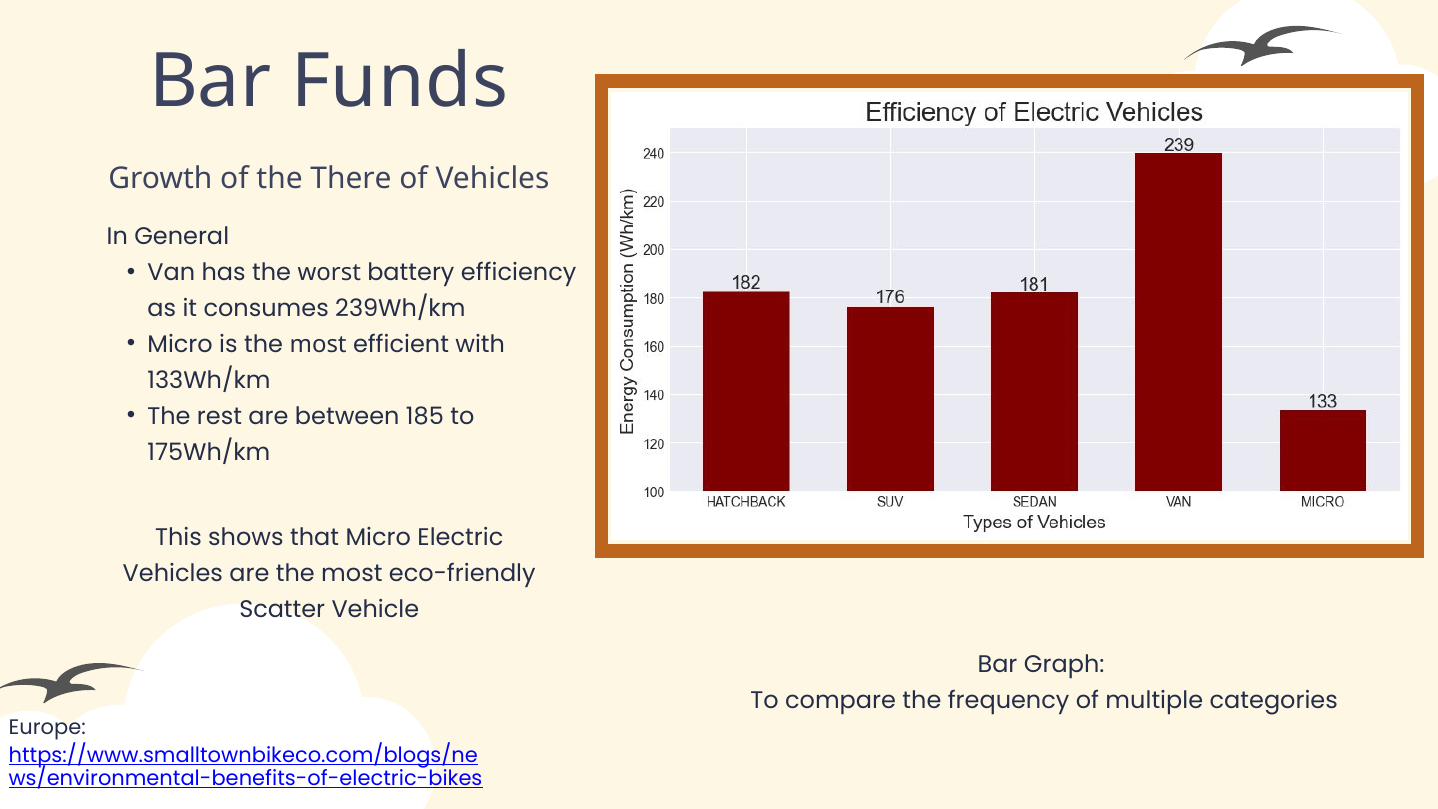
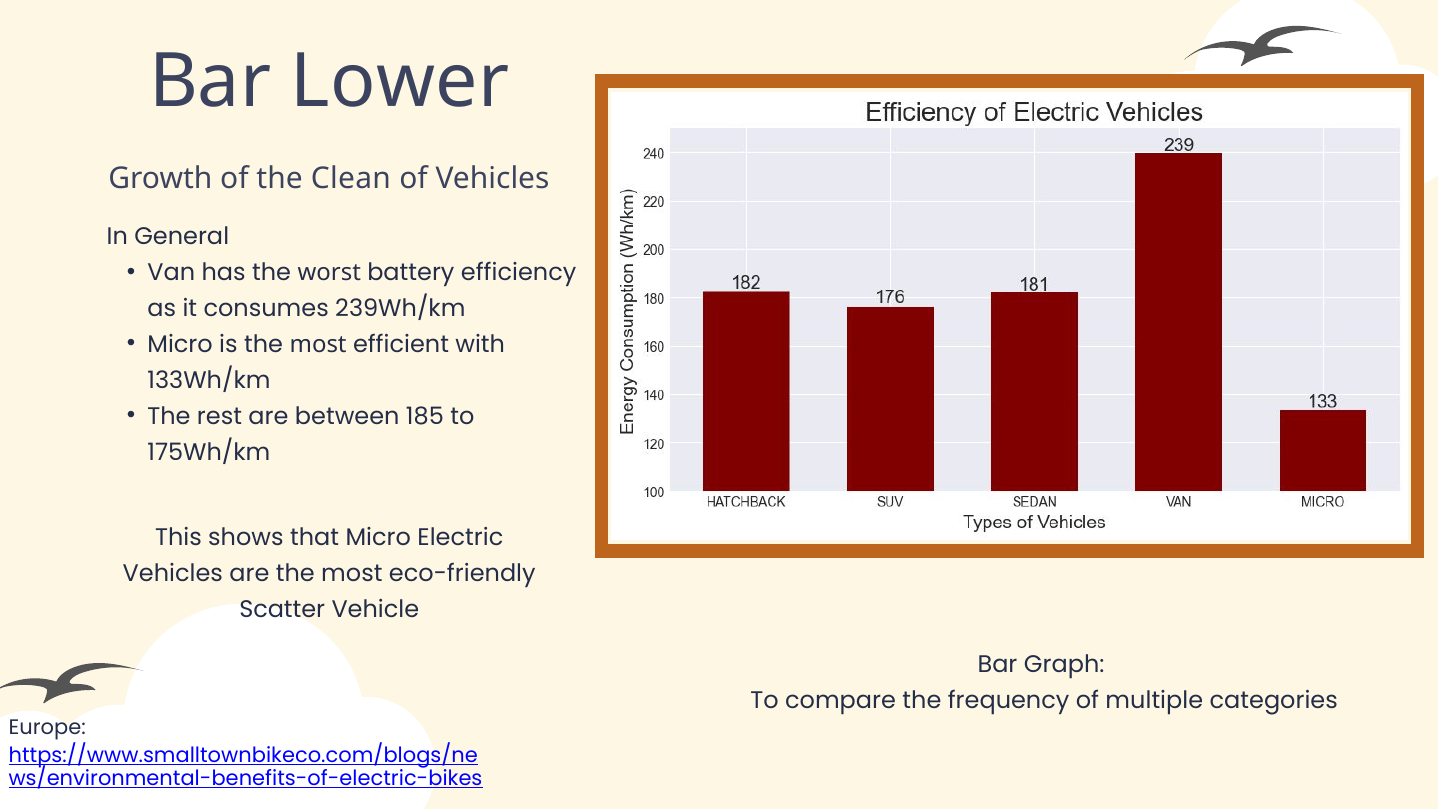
Funds: Funds -> Lower (400, 82)
There: There -> Clean (351, 179)
